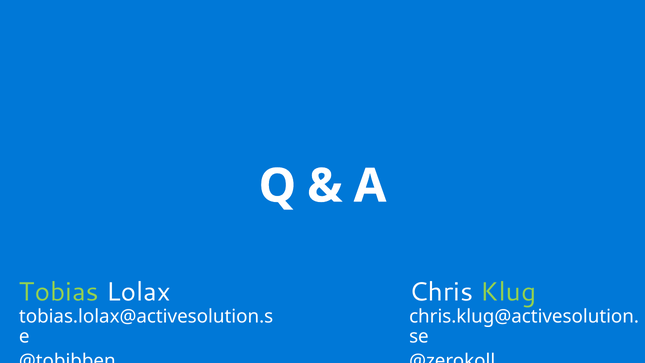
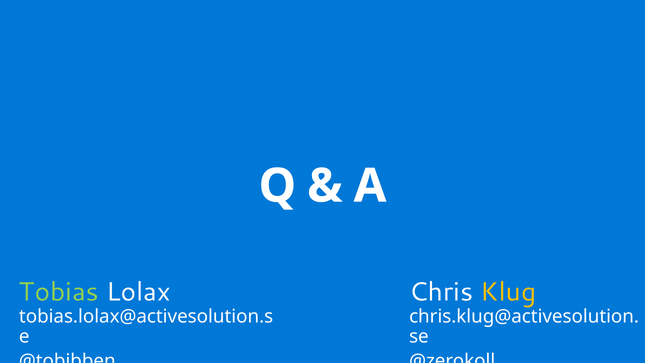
Klug colour: light green -> yellow (508, 292)
